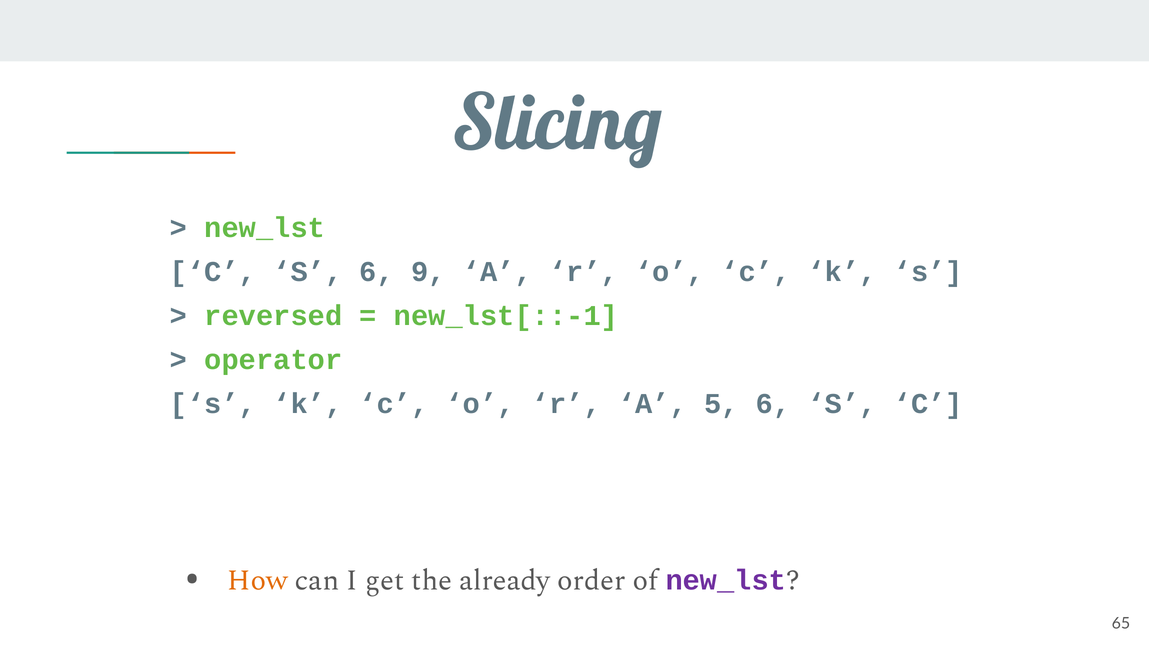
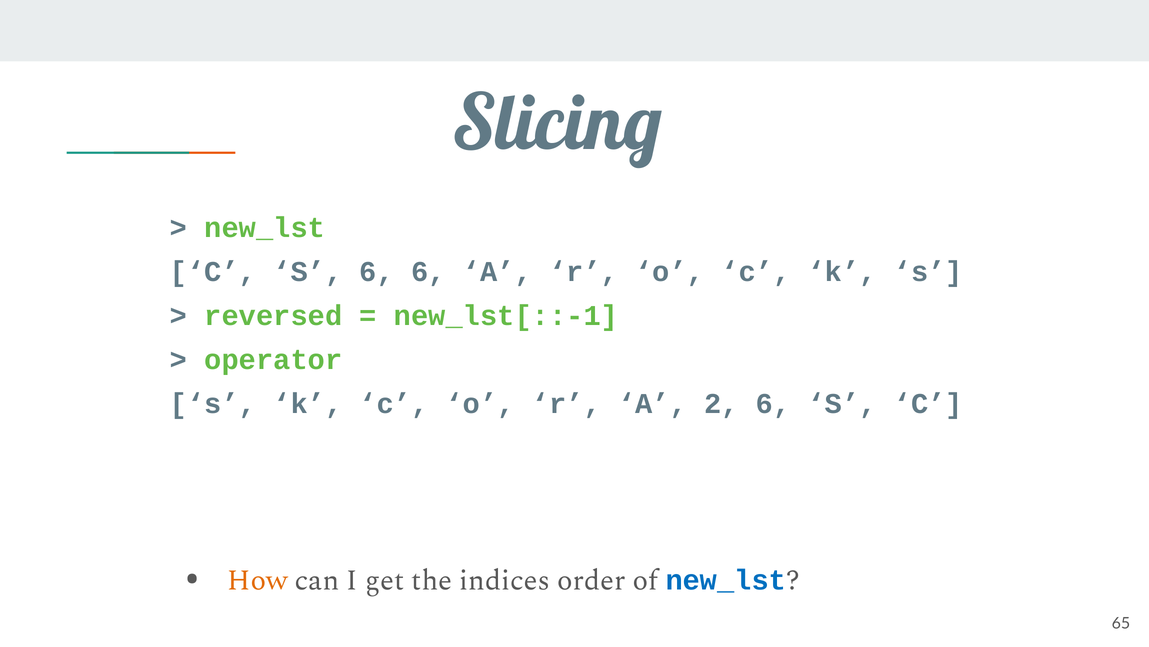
6 9: 9 -> 6 (428, 271)
5: 5 -> 2 (721, 404)
already: already -> indices (505, 580)
new_lst colour: purple -> blue (726, 580)
